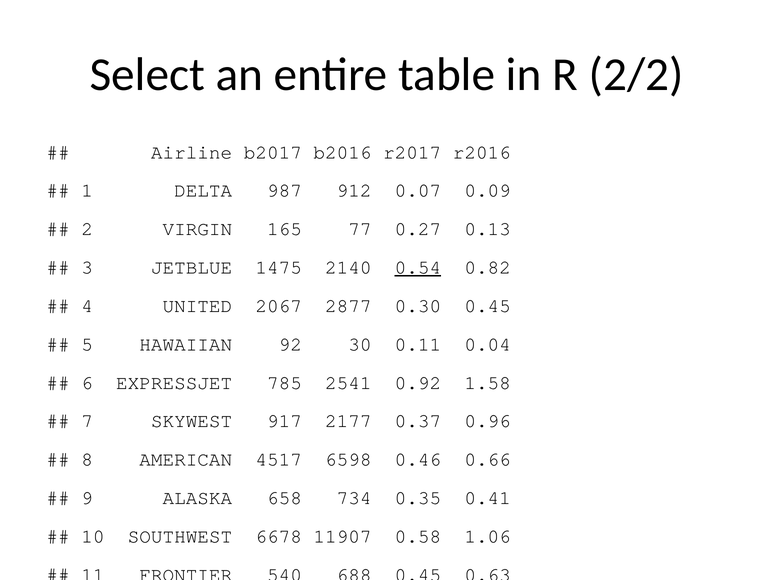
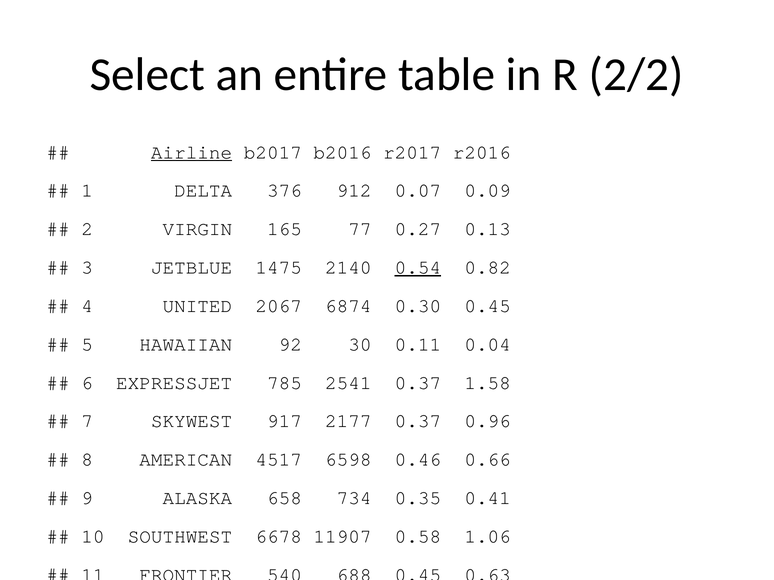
Airline underline: none -> present (192, 152)
987: 987 -> 376 (284, 191)
2877: 2877 -> 6874 (348, 306)
2541 0.92: 0.92 -> 0.37 (418, 383)
